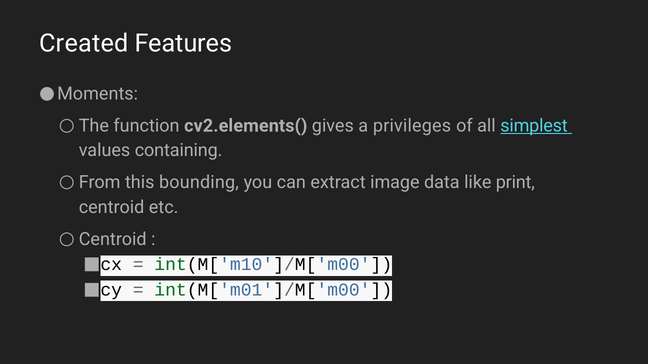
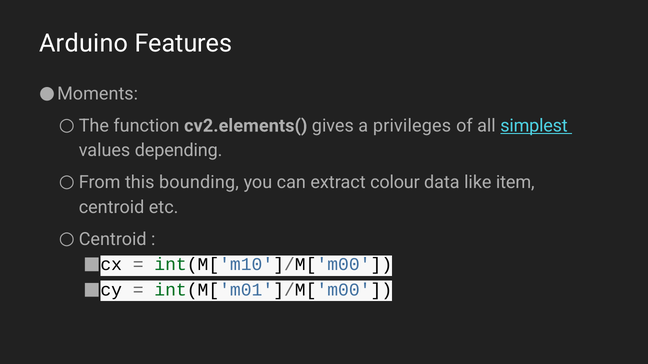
Created: Created -> Arduino (84, 43)
containing: containing -> depending (179, 151)
image: image -> colour (395, 183)
print: print -> item (515, 183)
